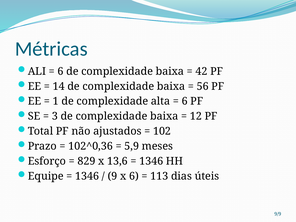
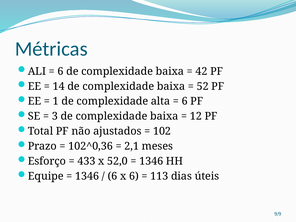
56: 56 -> 52 (203, 86)
5,9: 5,9 -> 2,1 (132, 146)
829: 829 -> 433 (86, 161)
13,6: 13,6 -> 52,0 (117, 161)
9: 9 -> 6 (112, 176)
